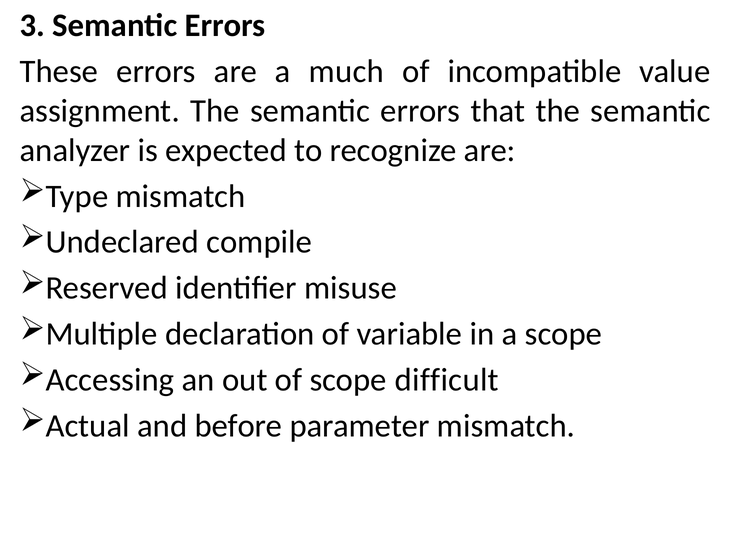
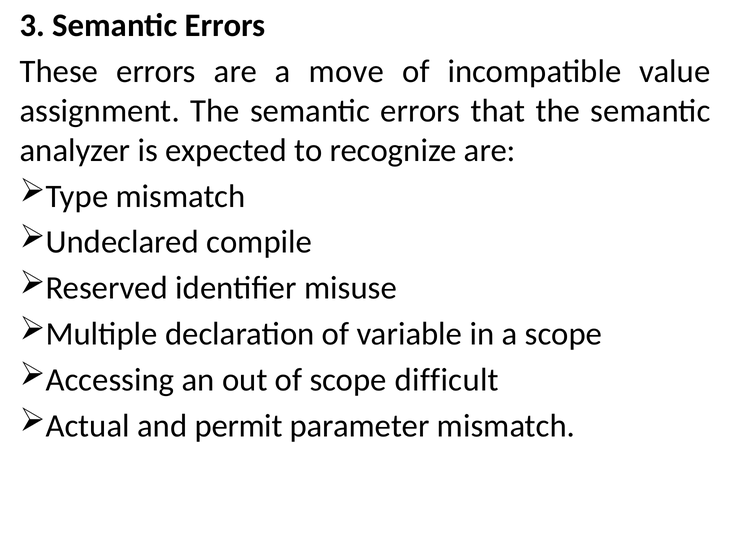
much: much -> move (346, 72)
before: before -> permit (239, 426)
